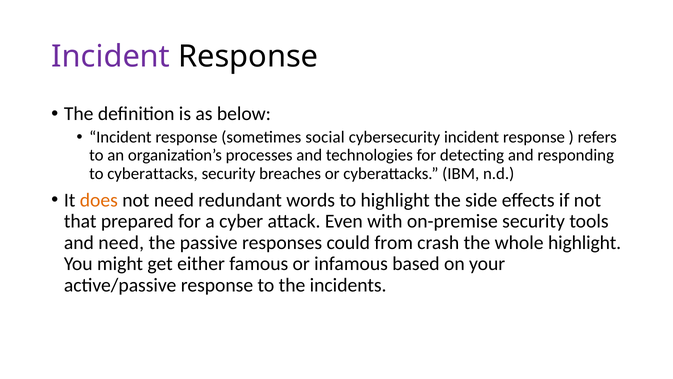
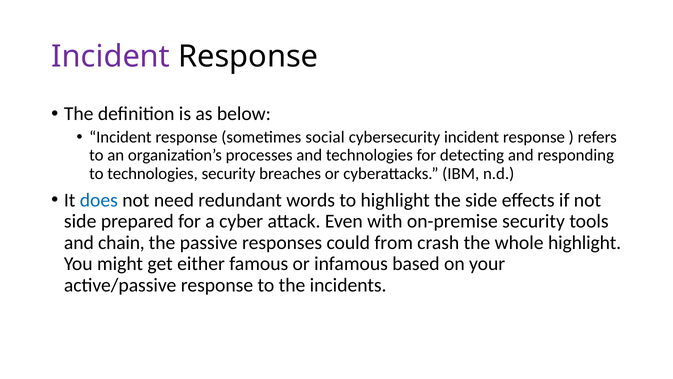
to cyberattacks: cyberattacks -> technologies (153, 173)
does colour: orange -> blue (99, 200)
that: that -> side (80, 221)
and need: need -> chain (121, 242)
